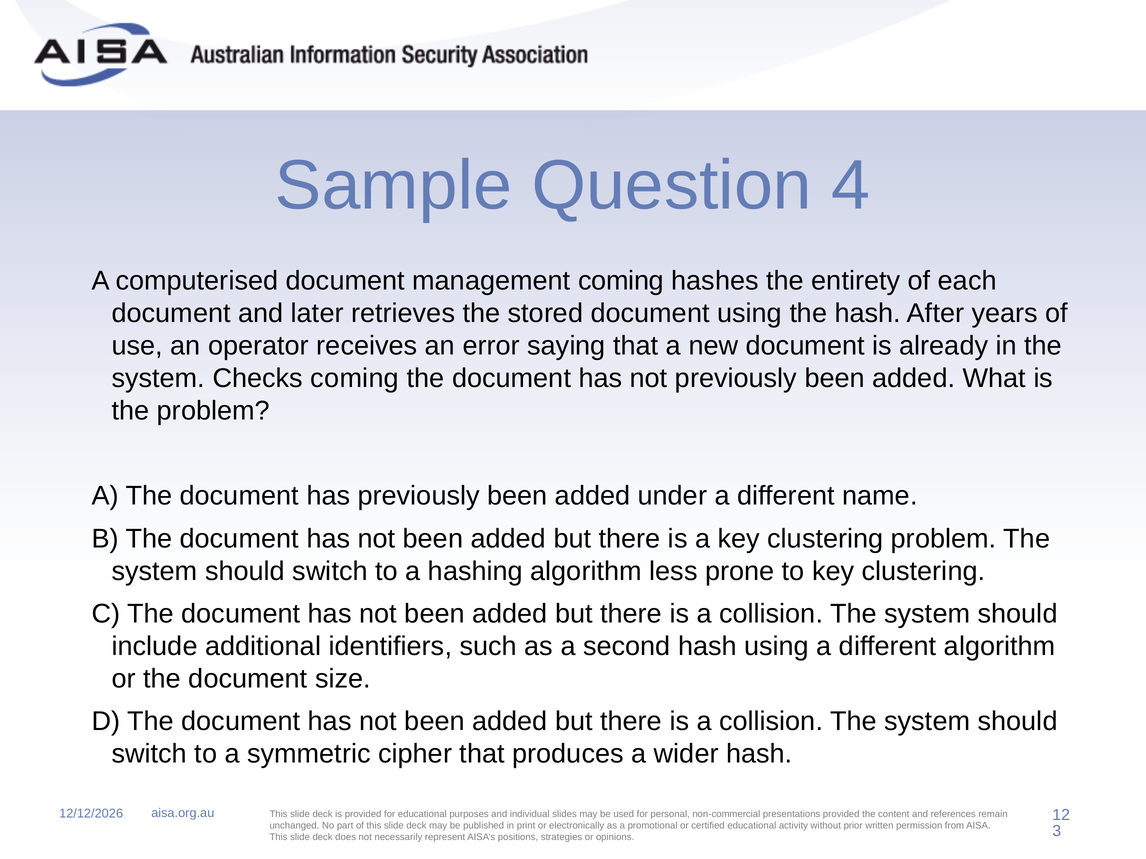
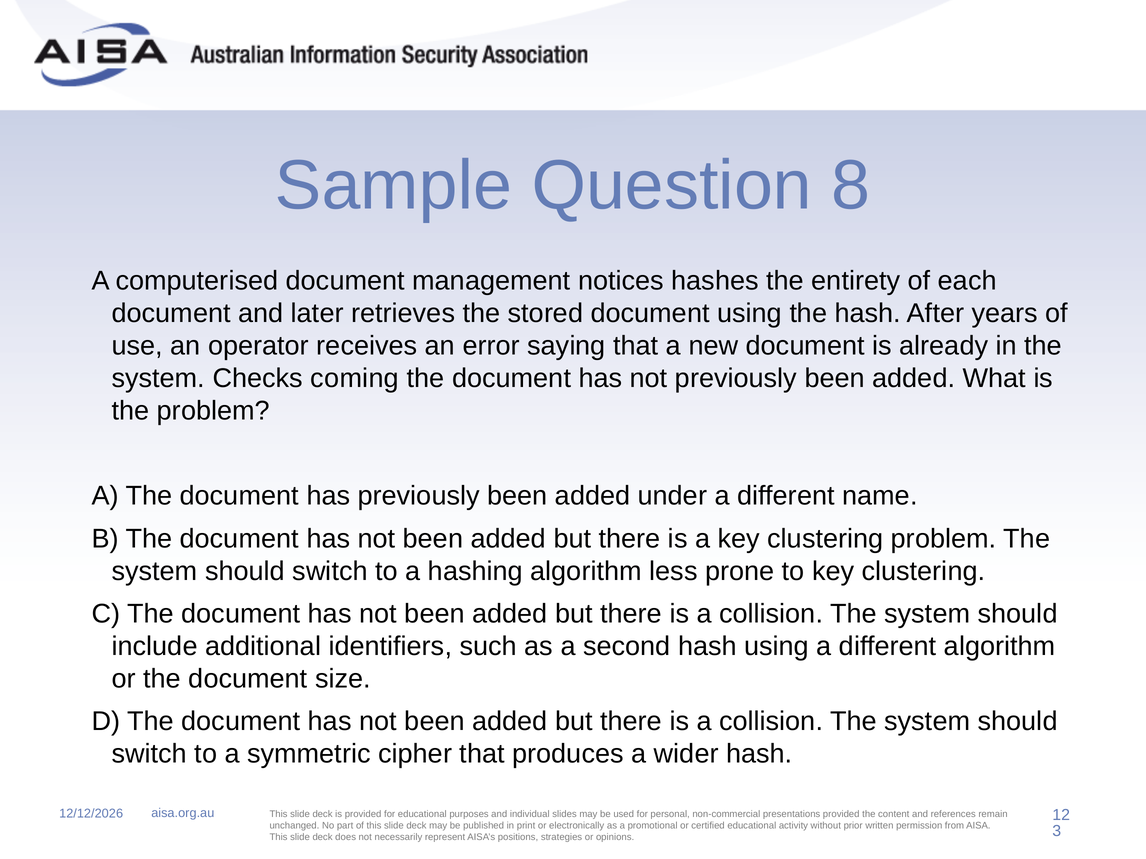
4: 4 -> 8 (851, 186)
management coming: coming -> notices (621, 281)
